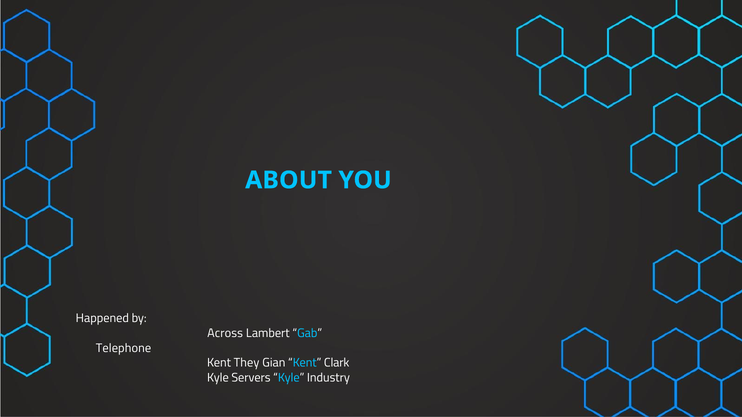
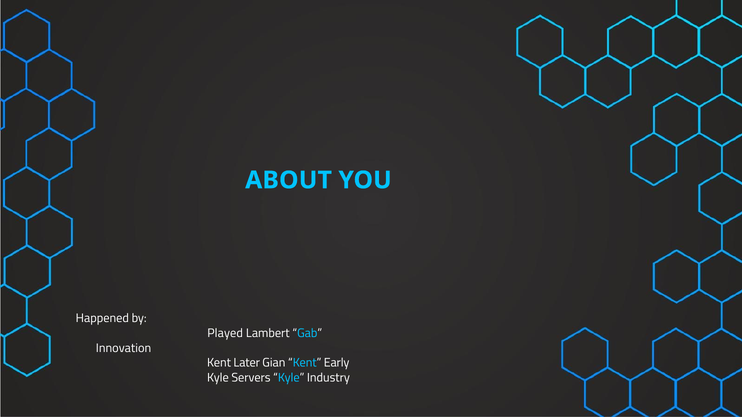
Across: Across -> Played (225, 333)
Telephone: Telephone -> Innovation (124, 348)
They: They -> Later (247, 363)
Clark: Clark -> Early (337, 363)
